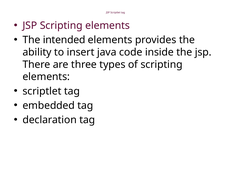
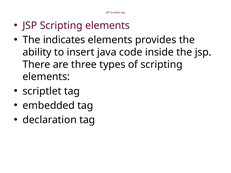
intended: intended -> indicates (64, 40)
